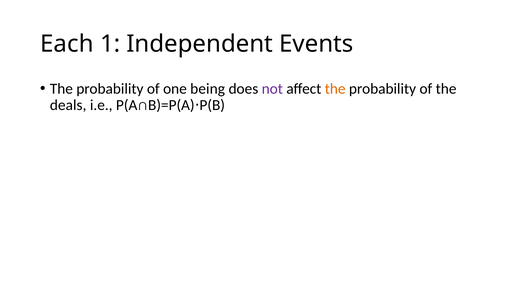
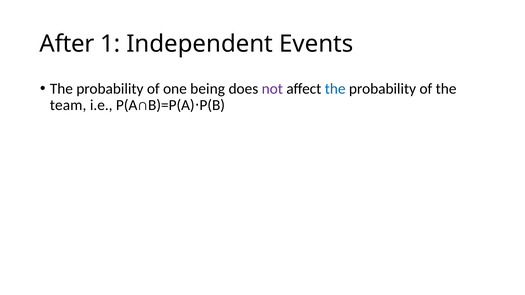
Each: Each -> After (67, 44)
the colour: orange -> blue (335, 89)
deals: deals -> team (68, 105)
